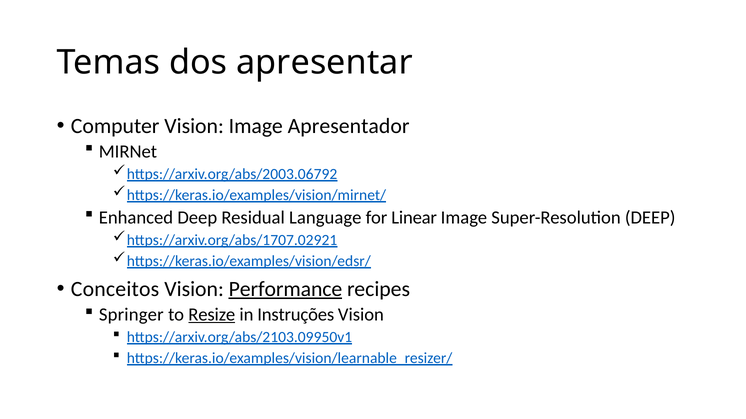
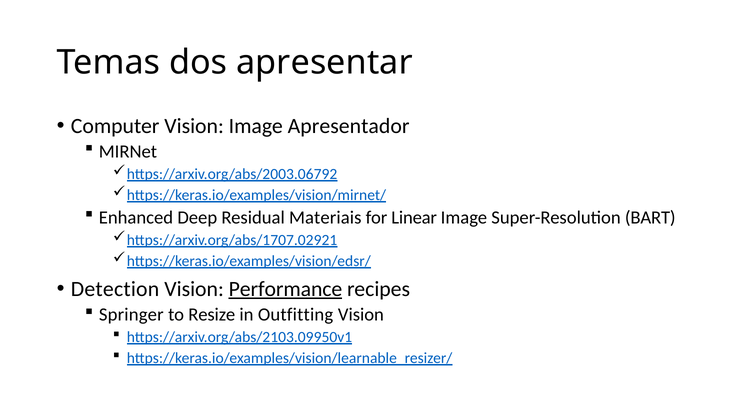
Language: Language -> Materiais (325, 218)
Super-Resolution DEEP: DEEP -> BART (650, 218)
Conceitos: Conceitos -> Detection (115, 289)
Resize underline: present -> none (212, 315)
Instruções: Instruções -> Outfitting (296, 315)
